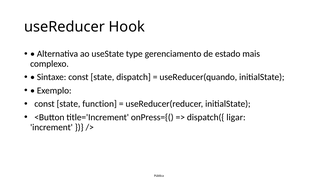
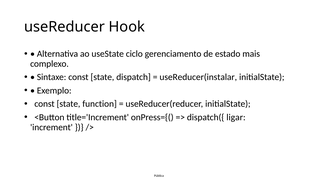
type: type -> ciclo (134, 54)
useReducer(quando: useReducer(quando -> useReducer(instalar (198, 77)
